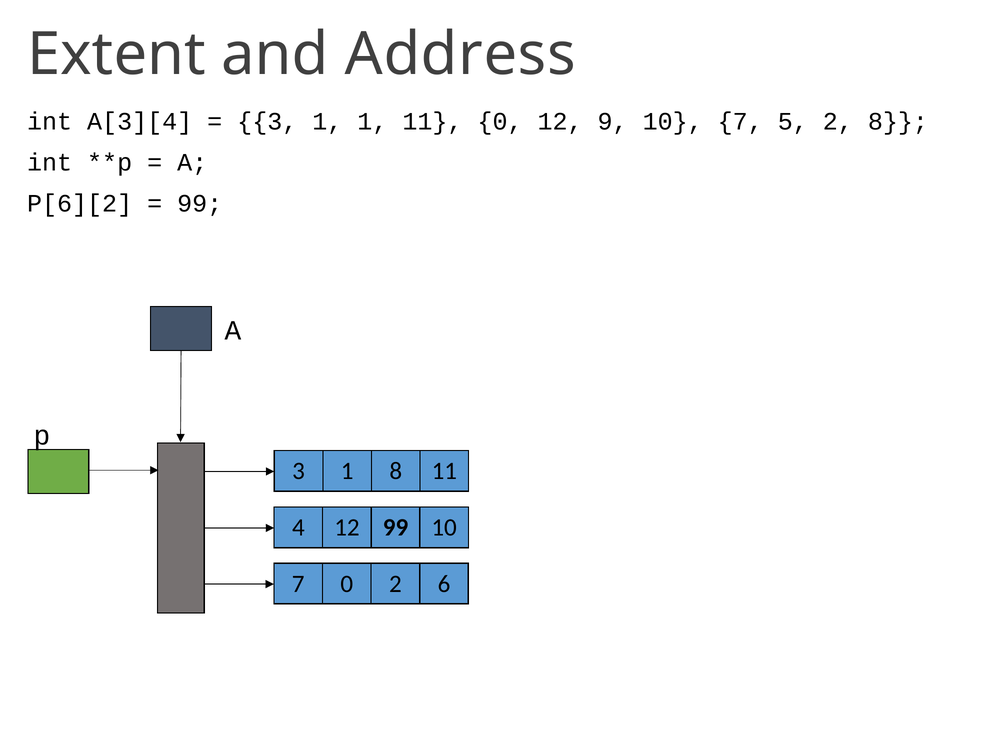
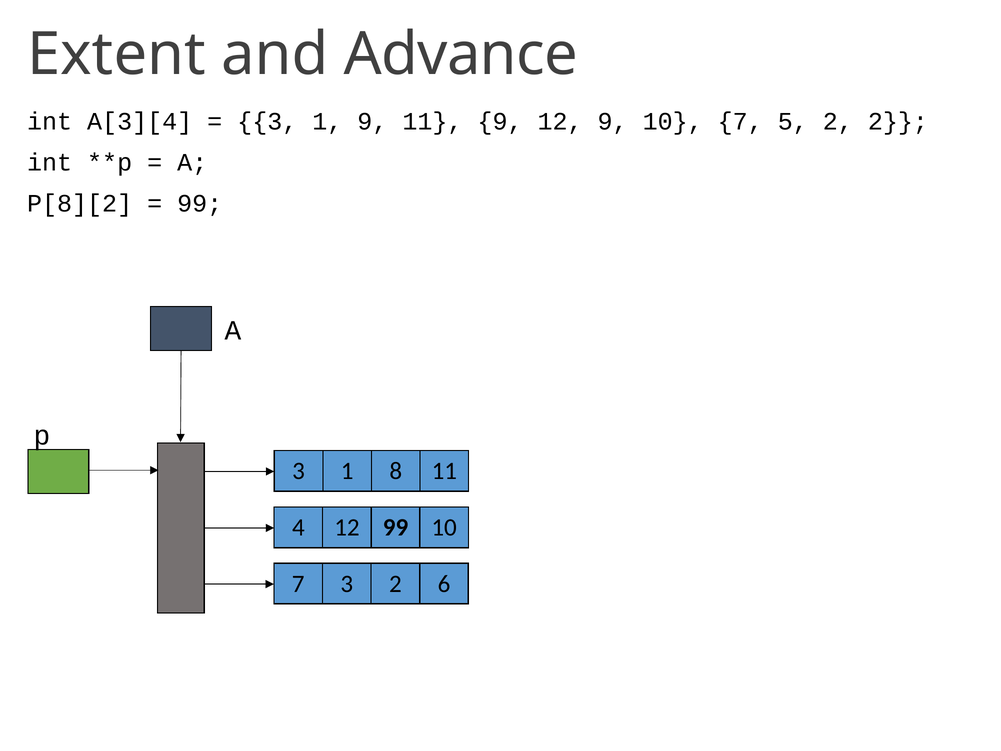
Address: Address -> Advance (461, 55)
1 1: 1 -> 9 (372, 121)
11 0: 0 -> 9 (500, 121)
2 8: 8 -> 2 (898, 121)
P[6][2: P[6][2 -> P[8][2 (80, 203)
7 0: 0 -> 3 (347, 584)
